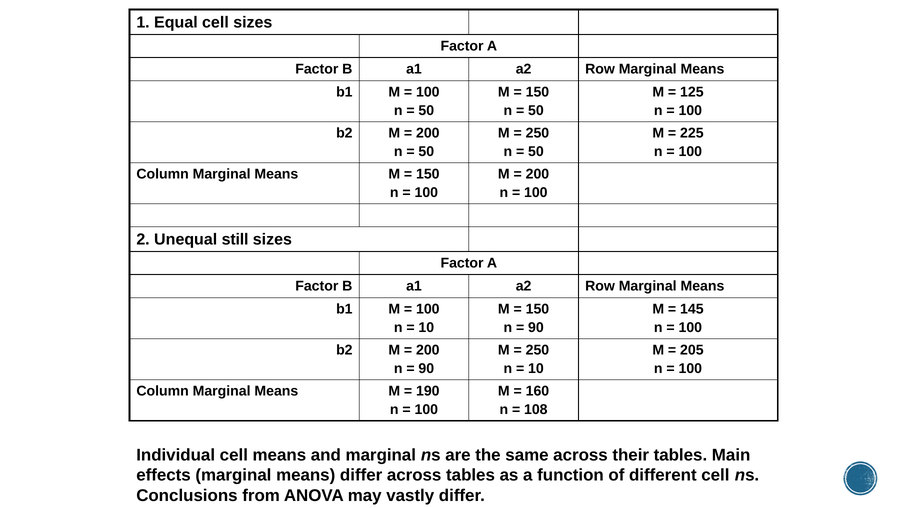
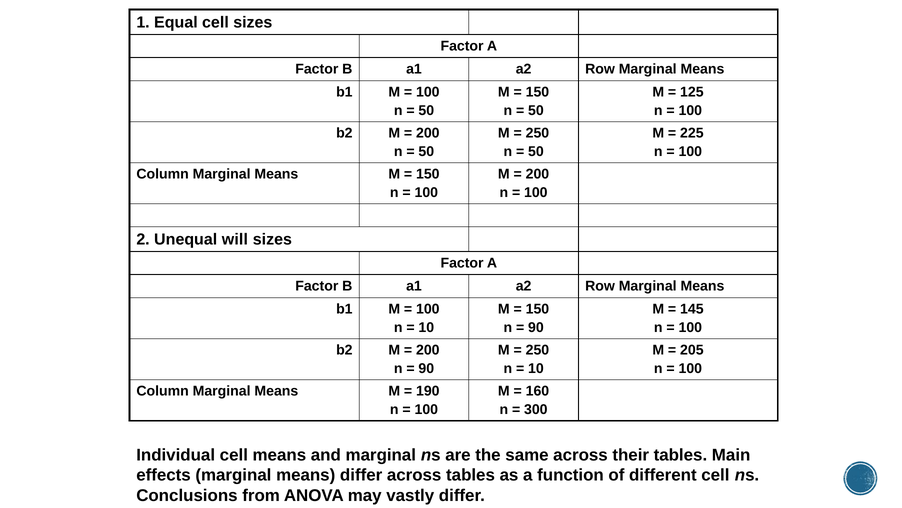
still: still -> will (235, 239)
108: 108 -> 300 (536, 409)
